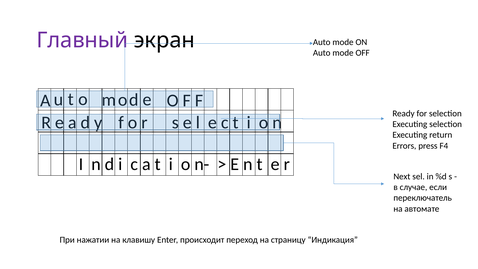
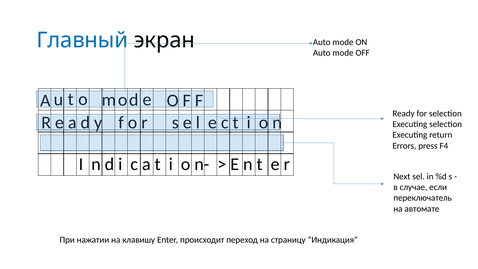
Главный colour: purple -> blue (82, 40)
